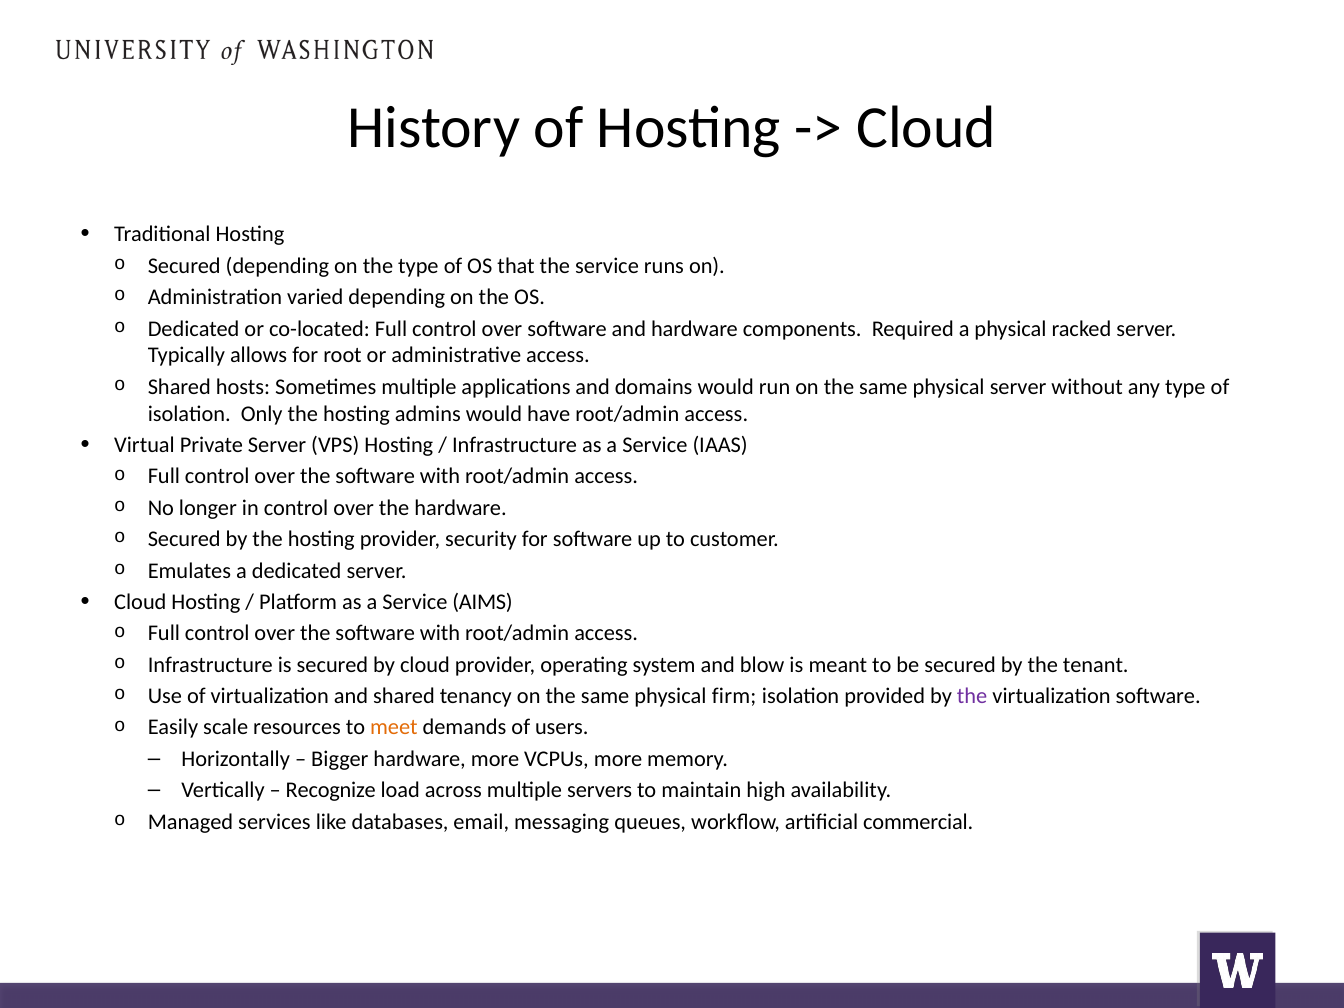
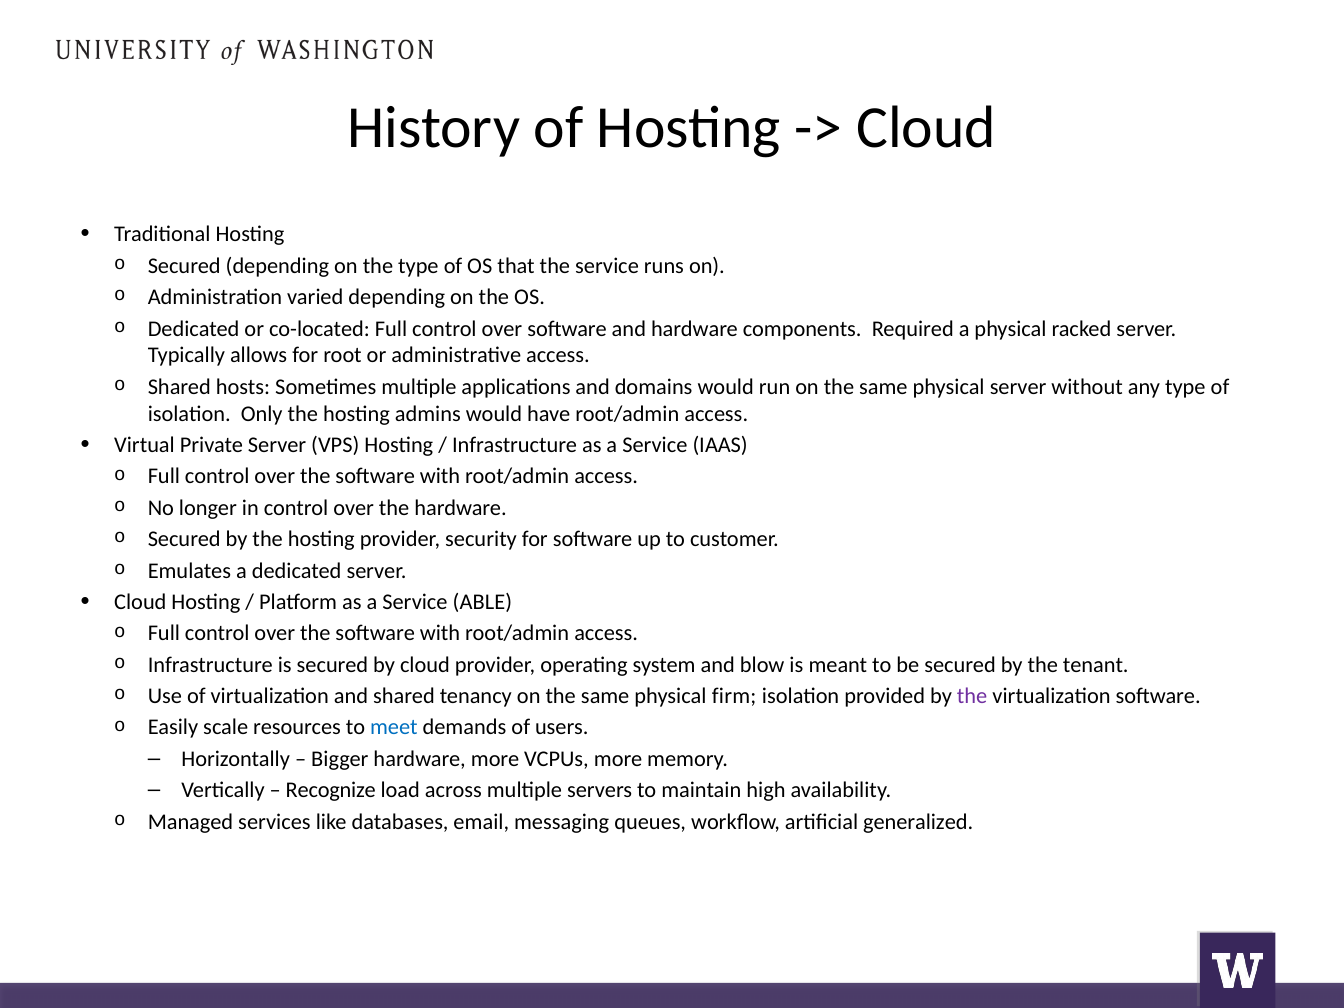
AIMS: AIMS -> ABLE (482, 602)
meet colour: orange -> blue (394, 728)
commercial: commercial -> generalized (918, 822)
